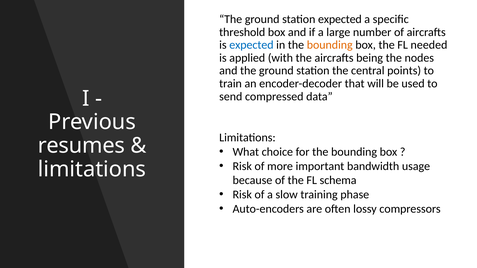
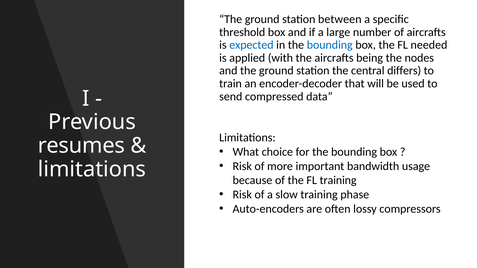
station expected: expected -> between (340, 19)
bounding colour: orange -> blue (330, 45)
points: points -> differs (404, 71)
FL schema: schema -> training (338, 181)
